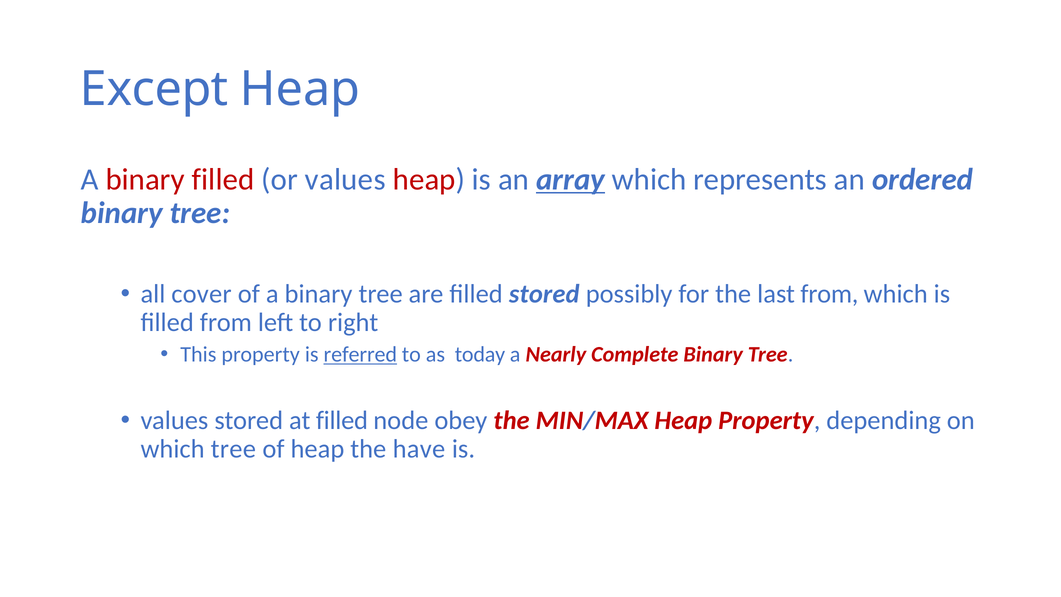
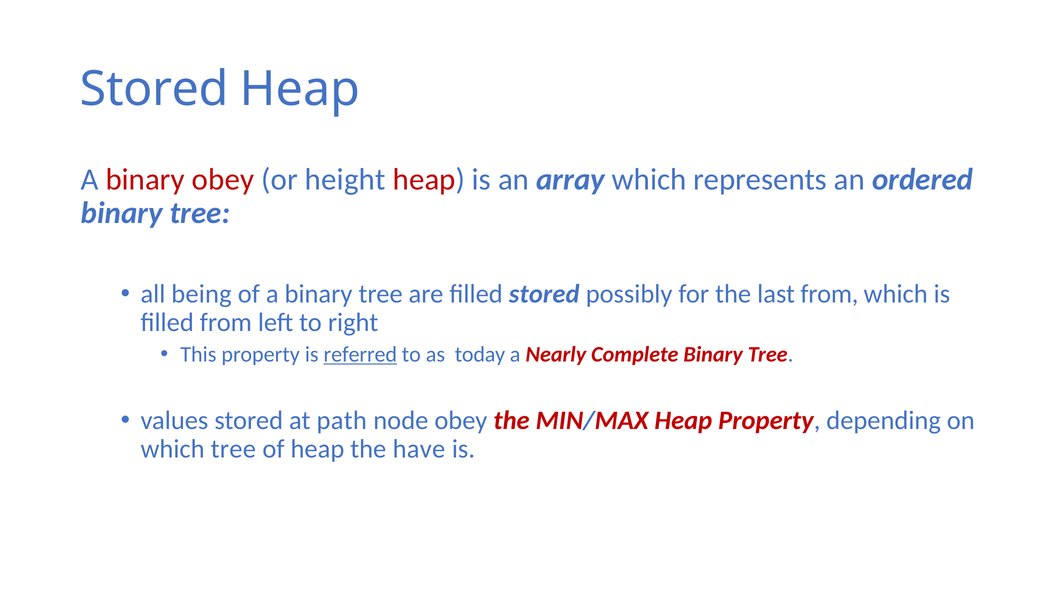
Except: Except -> Stored (154, 89)
binary filled: filled -> obey (223, 179)
or values: values -> height (345, 179)
array underline: present -> none (571, 179)
cover: cover -> being (201, 294)
at filled: filled -> path (342, 420)
